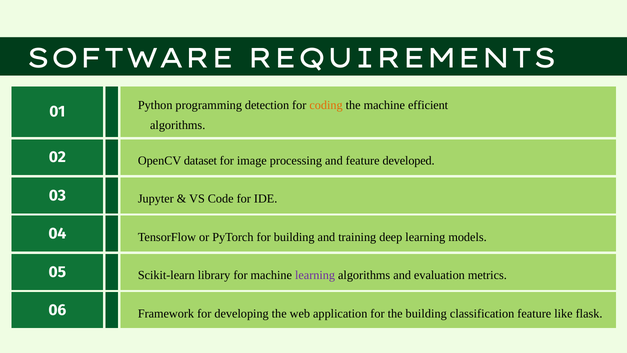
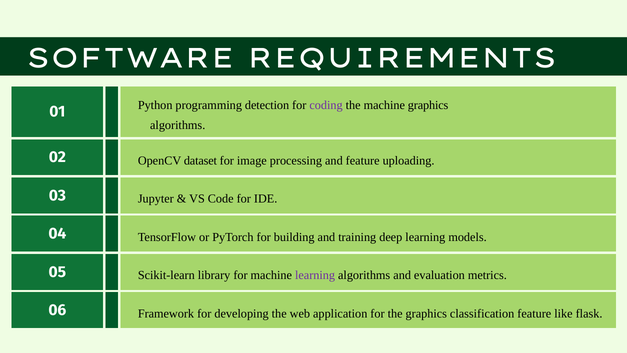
coding colour: orange -> purple (326, 105)
machine efficient: efficient -> graphics (428, 105)
developed: developed -> uploading (409, 161)
the building: building -> graphics (426, 313)
